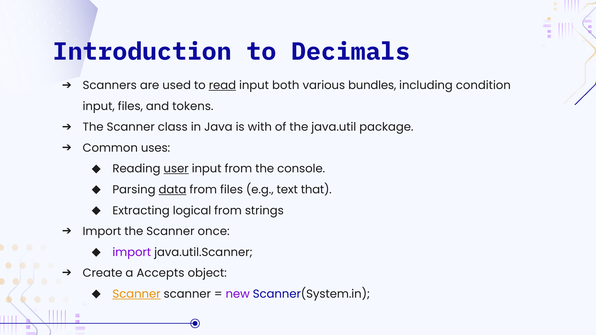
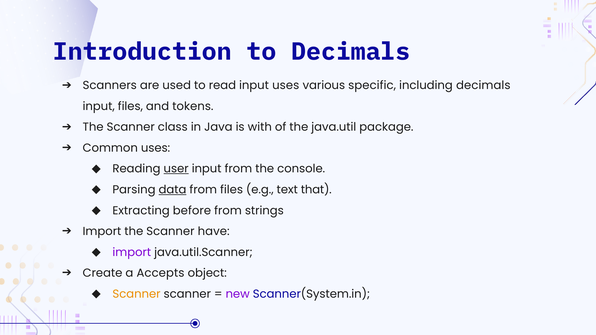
read underline: present -> none (222, 86)
input both: both -> uses (286, 86)
bundles: bundles -> specific (372, 86)
including condition: condition -> decimals (483, 86)
logical: logical -> before (192, 211)
once: once -> have (214, 232)
Scanner underline: present -> none (137, 294)
